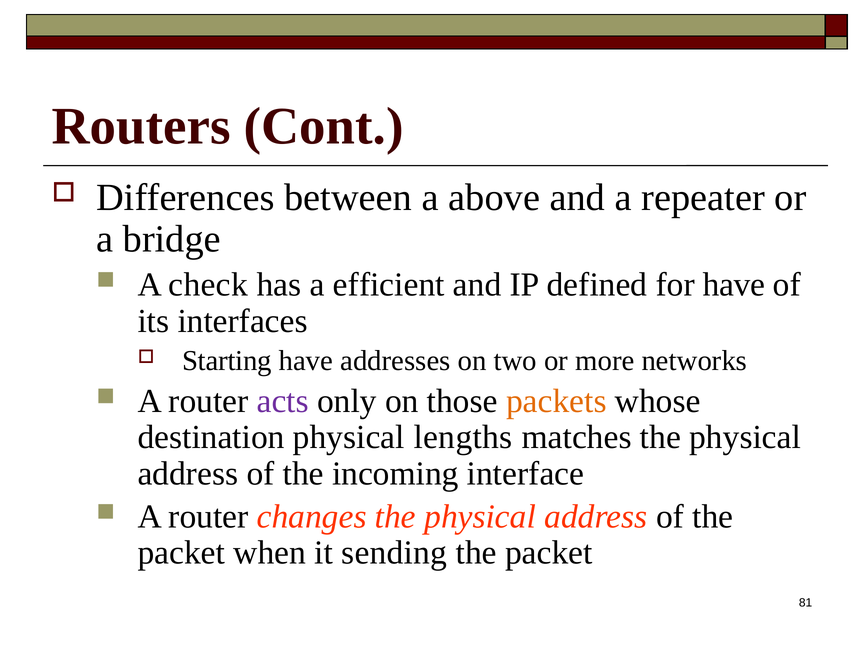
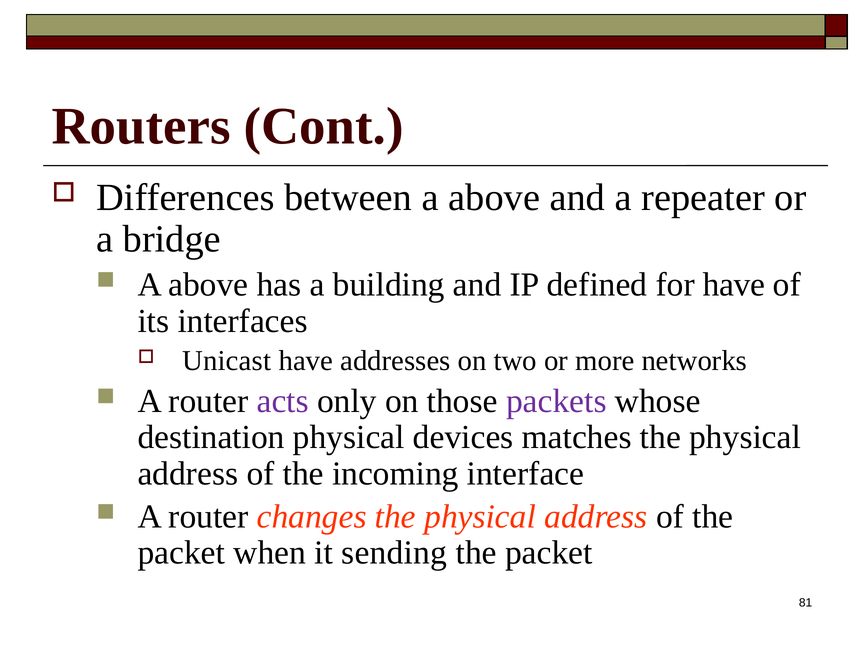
check: check -> above (208, 285)
efficient: efficient -> building (389, 285)
Starting: Starting -> Unicast (227, 361)
packets colour: orange -> purple (556, 401)
lengths: lengths -> devices (463, 437)
